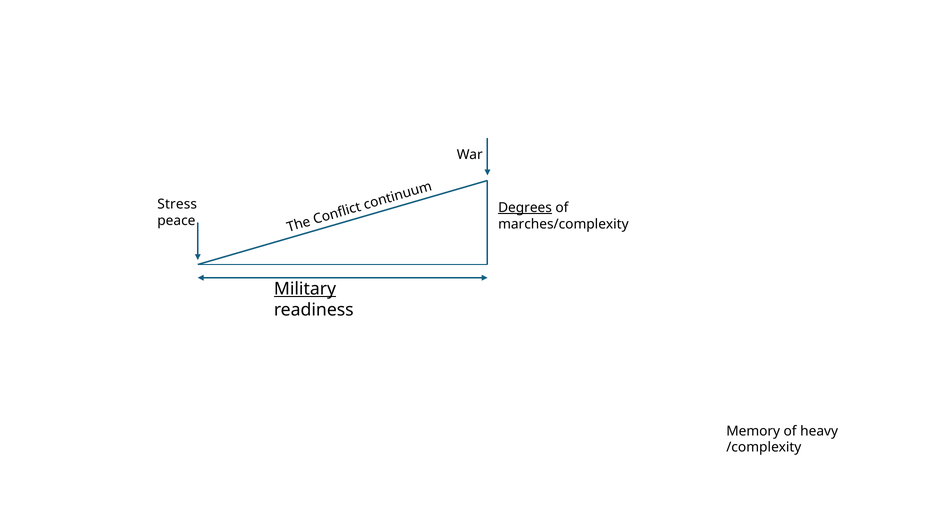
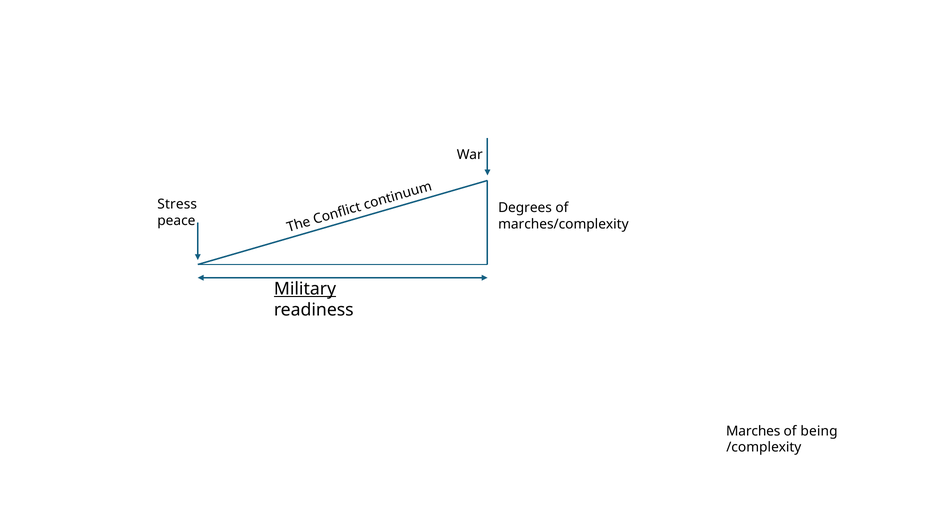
Degrees underline: present -> none (525, 208)
Memory: Memory -> Marches (753, 431)
heavy: heavy -> being (819, 431)
